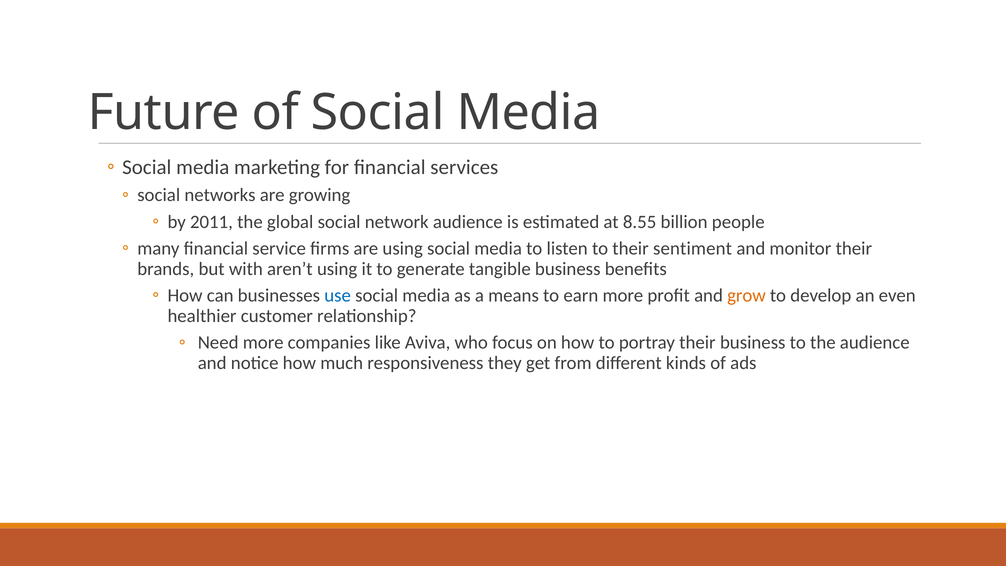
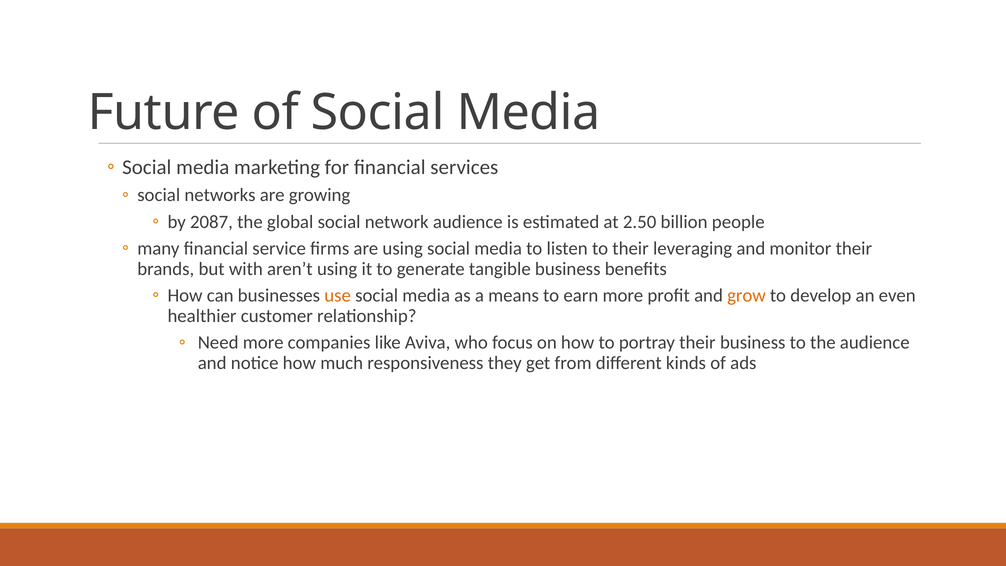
2011: 2011 -> 2087 (211, 222)
8.55: 8.55 -> 2.50 (640, 222)
sentiment: sentiment -> leveraging (693, 248)
use colour: blue -> orange (338, 295)
